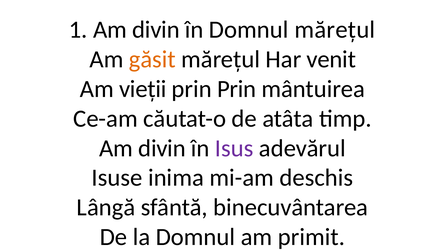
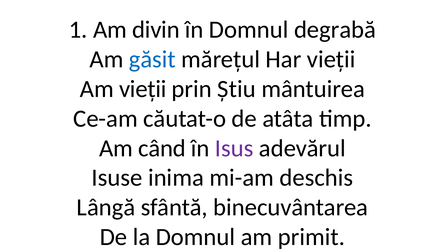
Domnul mărețul: mărețul -> degrabă (335, 30)
găsit colour: orange -> blue (152, 59)
Har venit: venit -> vieții (331, 59)
prin Prin: Prin -> Știu (237, 89)
divin: divin -> când (162, 148)
